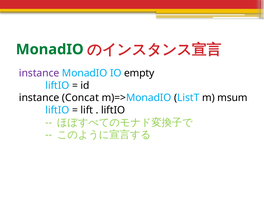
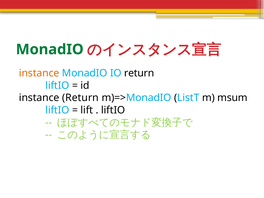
instance colour: purple -> orange (39, 73)
IO empty: empty -> return (139, 73)
instance Concat: Concat -> Return (80, 98)
